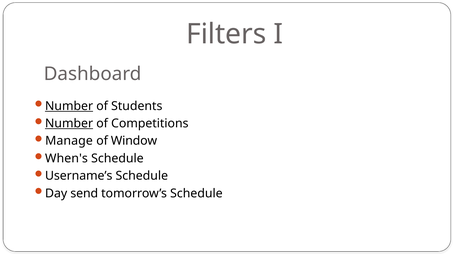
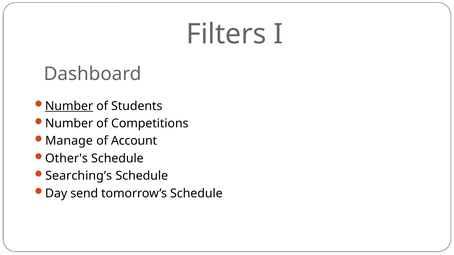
Number underline: present -> none (69, 124)
Window: Window -> Account (134, 141)
When's: When's -> Other's (66, 159)
Username’s: Username’s -> Searching’s (79, 176)
